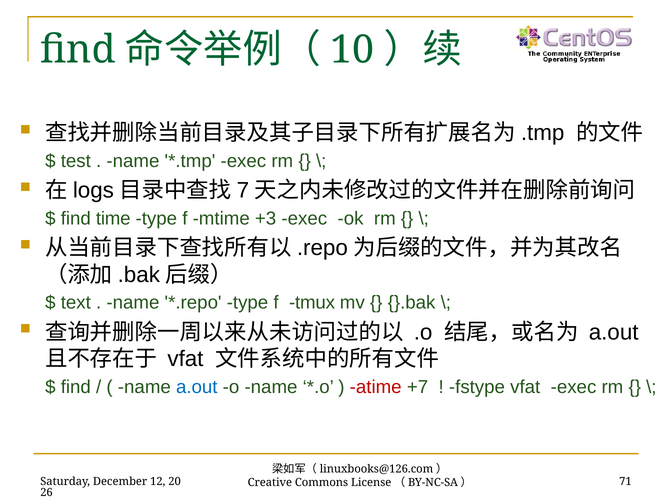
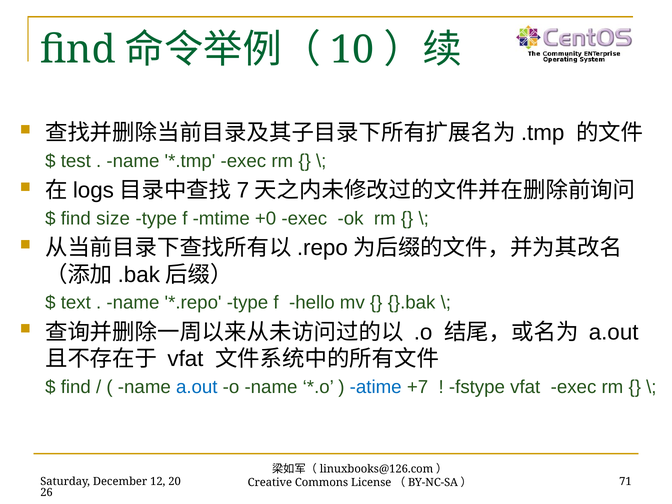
time: time -> size (113, 218)
+3: +3 -> +0 (266, 218)
tmux: tmux -> hello (312, 303)
atime colour: red -> blue (376, 387)
